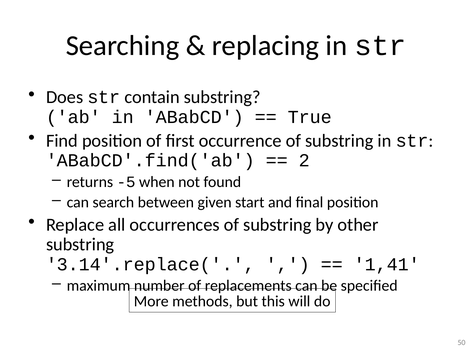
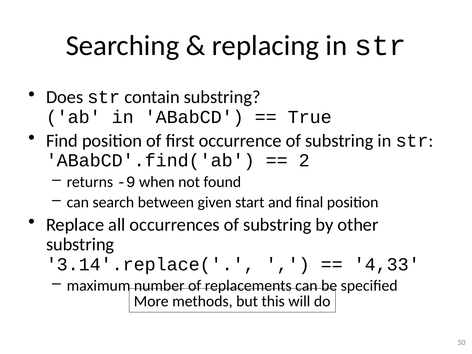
-5: -5 -> -9 (126, 182)
1,41: 1,41 -> 4,33 (387, 264)
